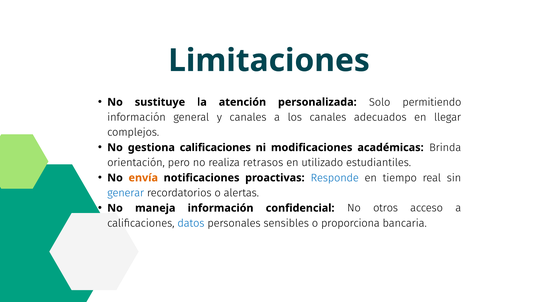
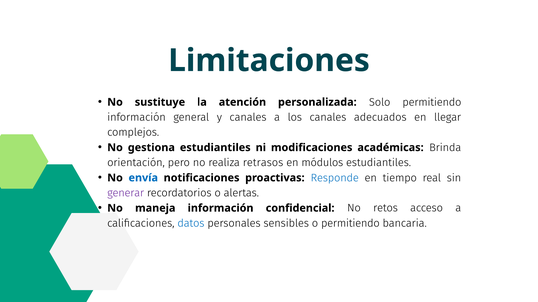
gestiona calificaciones: calificaciones -> estudiantiles (215, 148)
utilizado: utilizado -> módulos (322, 163)
envía colour: orange -> blue (143, 178)
generar colour: blue -> purple (126, 193)
otros: otros -> retos (385, 209)
o proporciona: proporciona -> permitiendo (350, 224)
